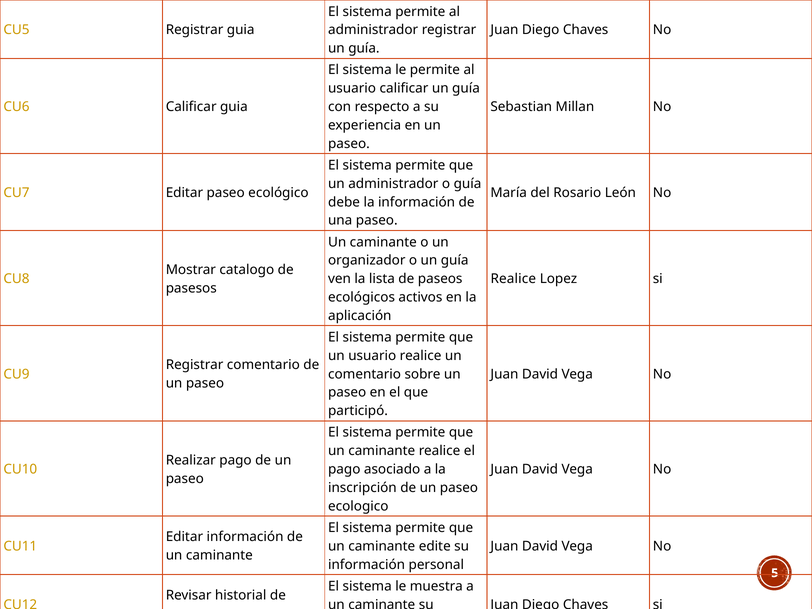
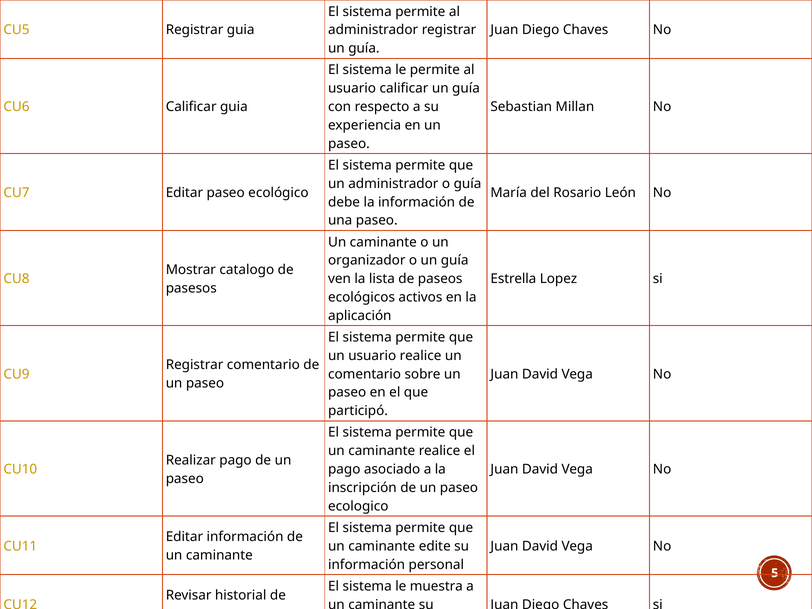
Realice: Realice -> Estrella (513, 279)
